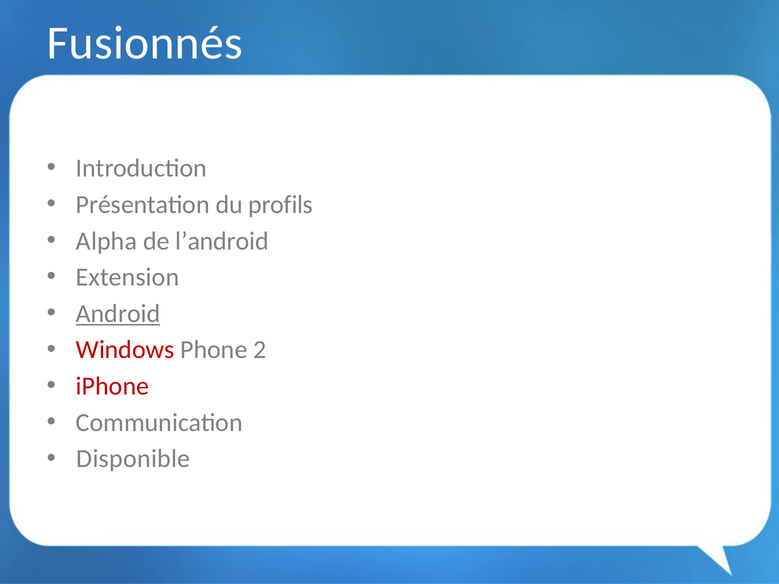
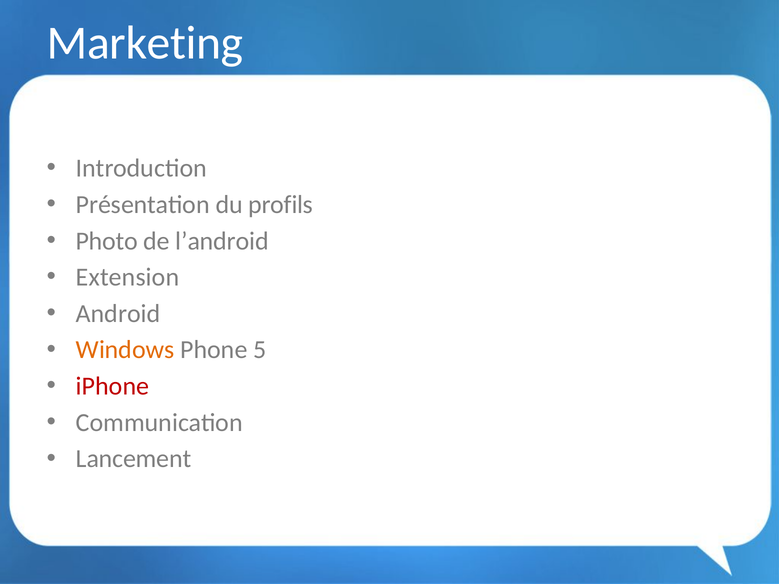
Fusionnés: Fusionnés -> Marketing (145, 43)
Alpha: Alpha -> Photo (107, 241)
Android underline: present -> none (118, 314)
Windows colour: red -> orange (125, 350)
2: 2 -> 5 (260, 350)
Disponible: Disponible -> Lancement (134, 459)
